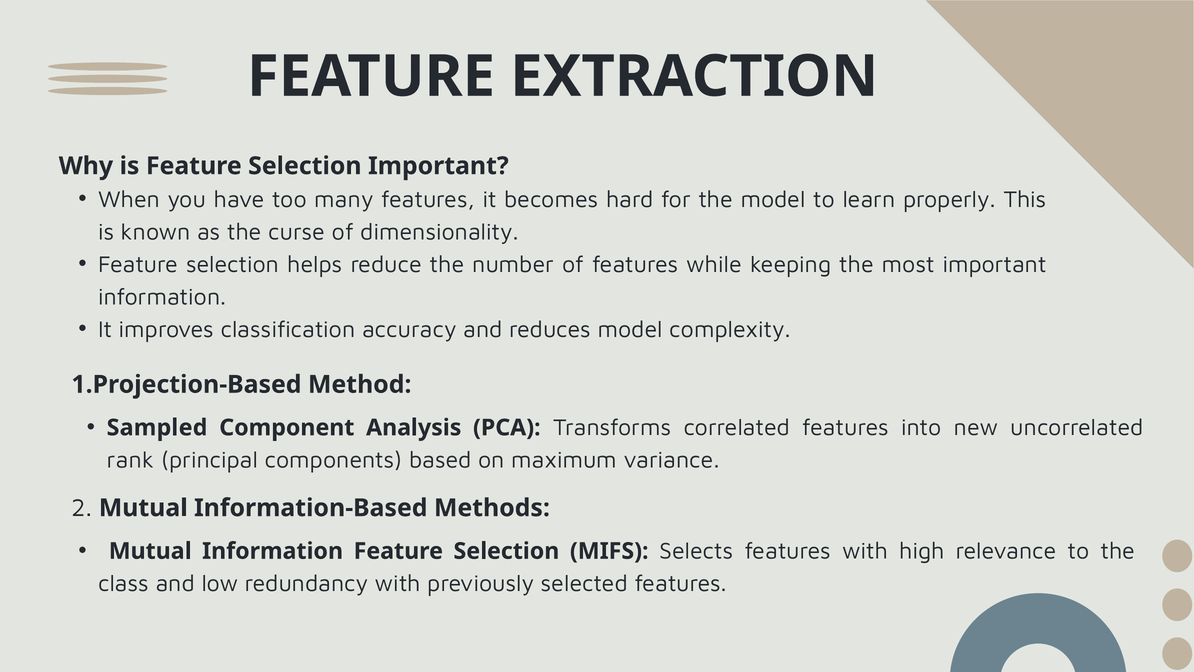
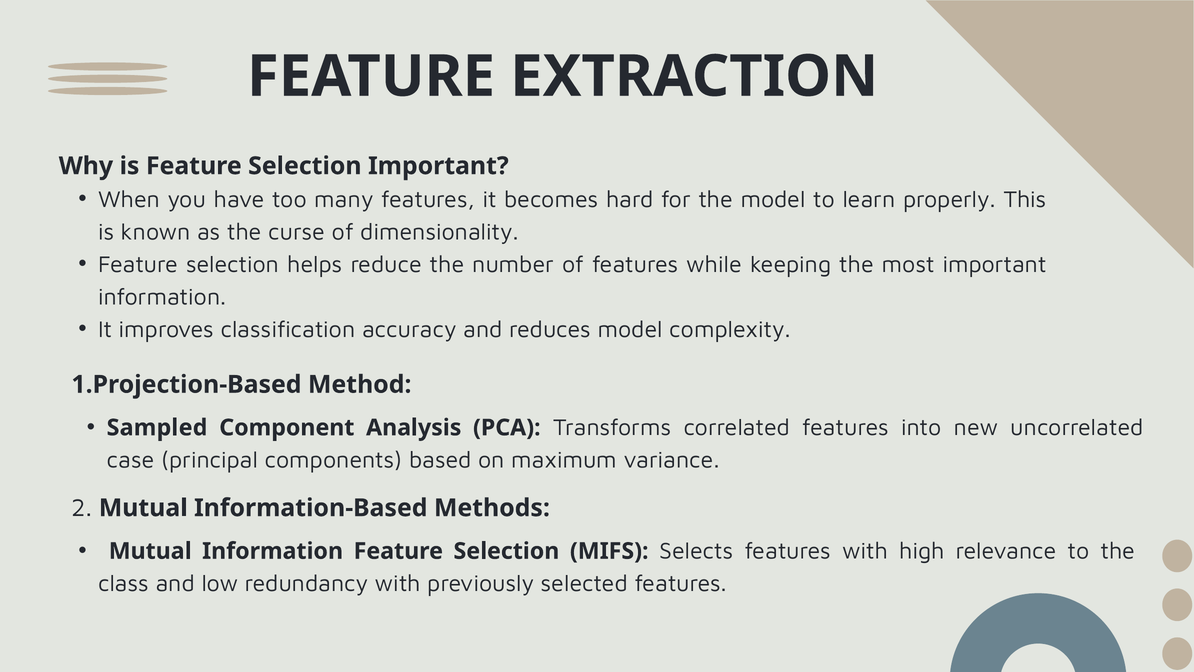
rank: rank -> case (130, 460)
